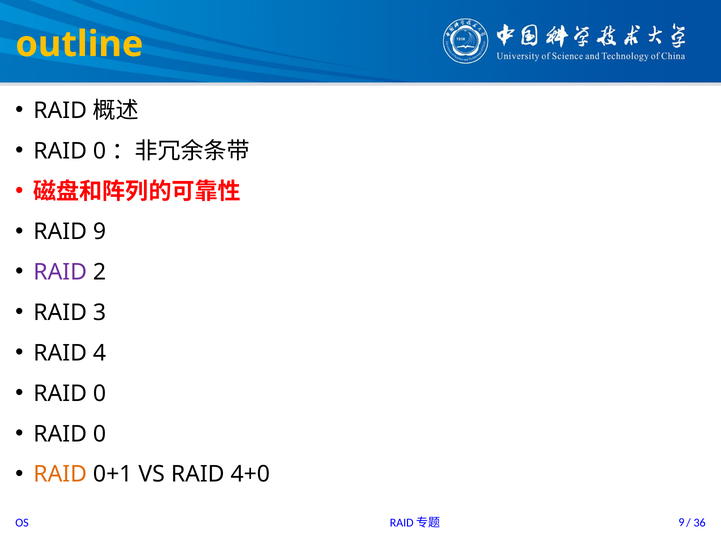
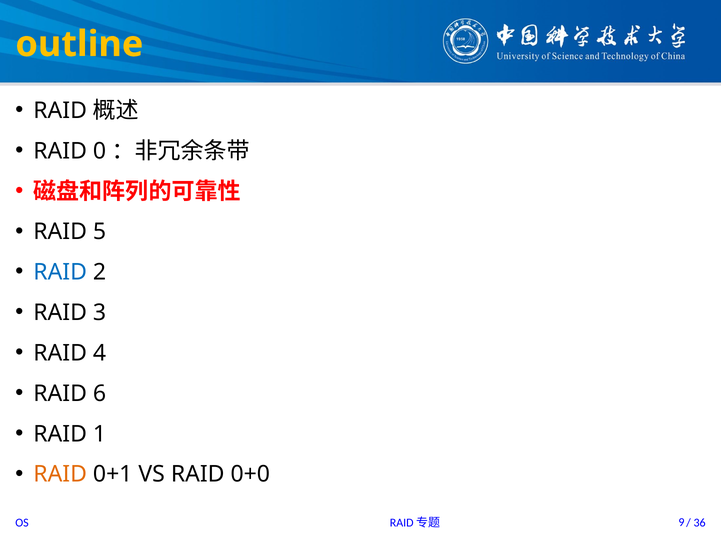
RAID 9: 9 -> 5 (100, 232)
RAID colour: purple -> blue (60, 272)
0: 0 -> 6 (100, 393)
0: 0 -> 1 (100, 434)
4+0: 4+0 -> 0+0 (250, 474)
